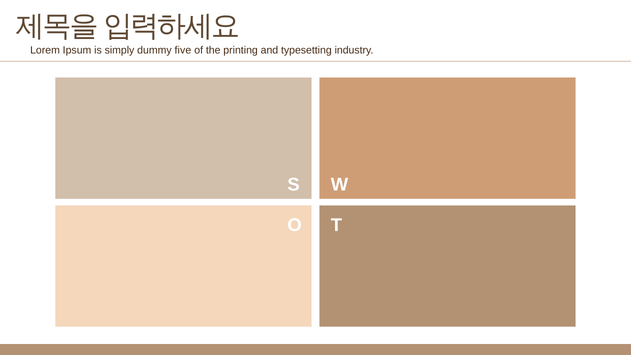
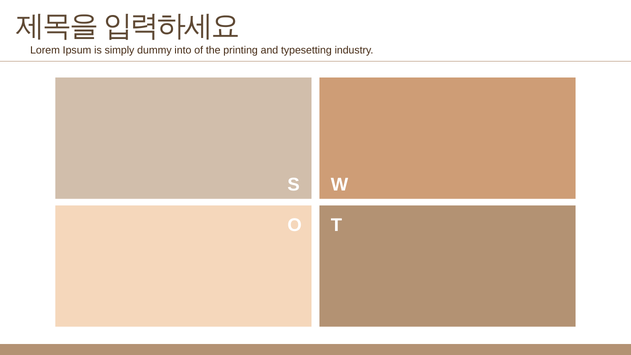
five: five -> into (183, 50)
